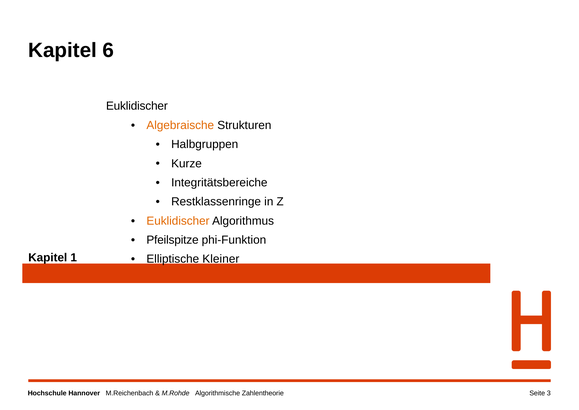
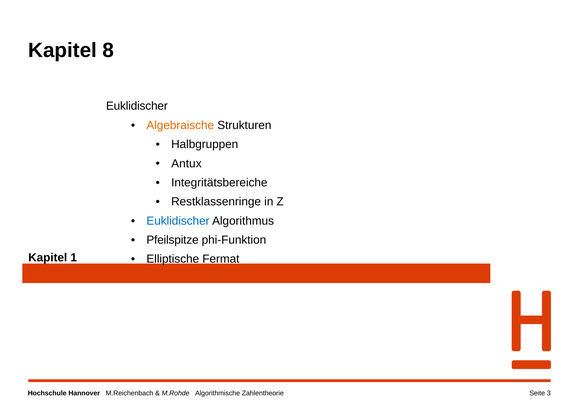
6: 6 -> 8 (108, 50)
Kurze: Kurze -> Antux (186, 163)
Euklidischer colour: orange -> blue (178, 221)
Kleiner: Kleiner -> Fermat (221, 259)
